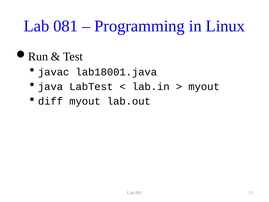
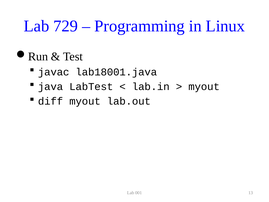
081: 081 -> 729 (66, 26)
